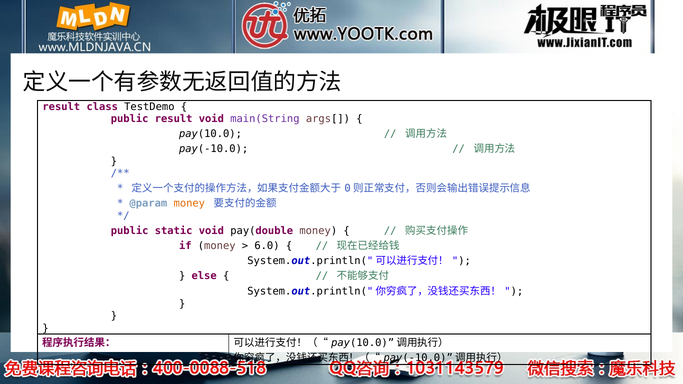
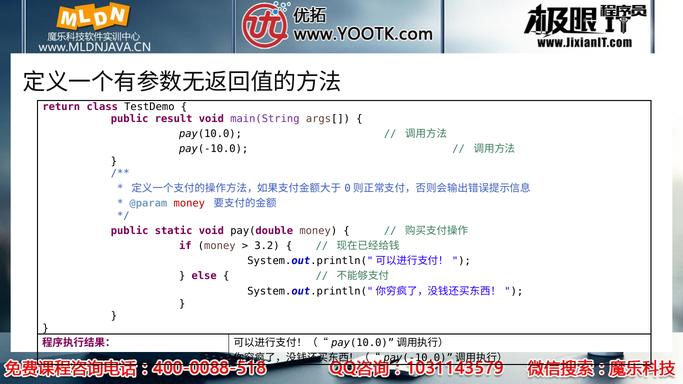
result: result -> return (61, 107)
money colour: orange -> red (189, 203)
6.0: 6.0 -> 3.2 (267, 246)
